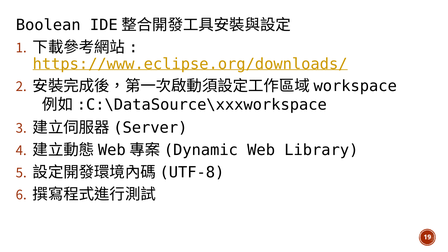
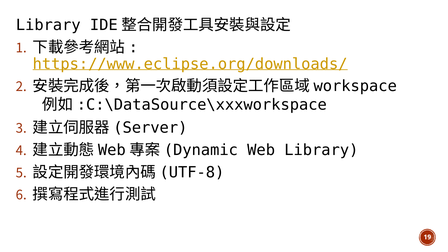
Boolean: Boolean -> Library (48, 25)
